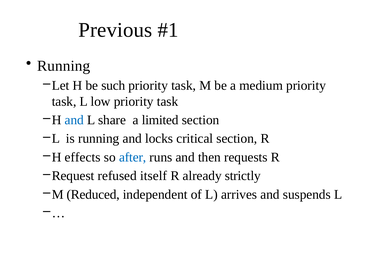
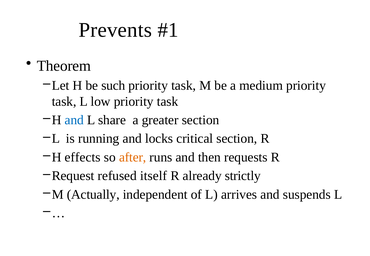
Previous: Previous -> Prevents (115, 30)
Running: Running -> Theorem (64, 66)
limited: limited -> greater (160, 120)
after colour: blue -> orange (133, 157)
Reduced: Reduced -> Actually (93, 195)
